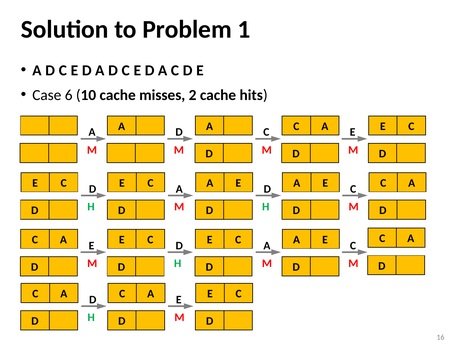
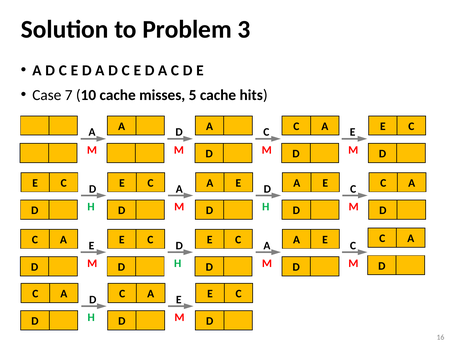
1: 1 -> 3 (244, 29)
6: 6 -> 7 (69, 95)
2: 2 -> 5 (193, 95)
